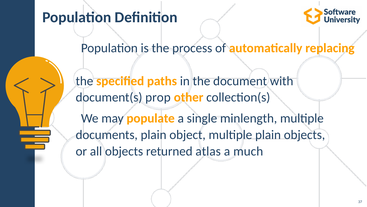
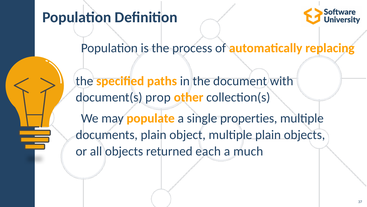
minlength: minlength -> properties (249, 118)
atlas: atlas -> each (208, 151)
